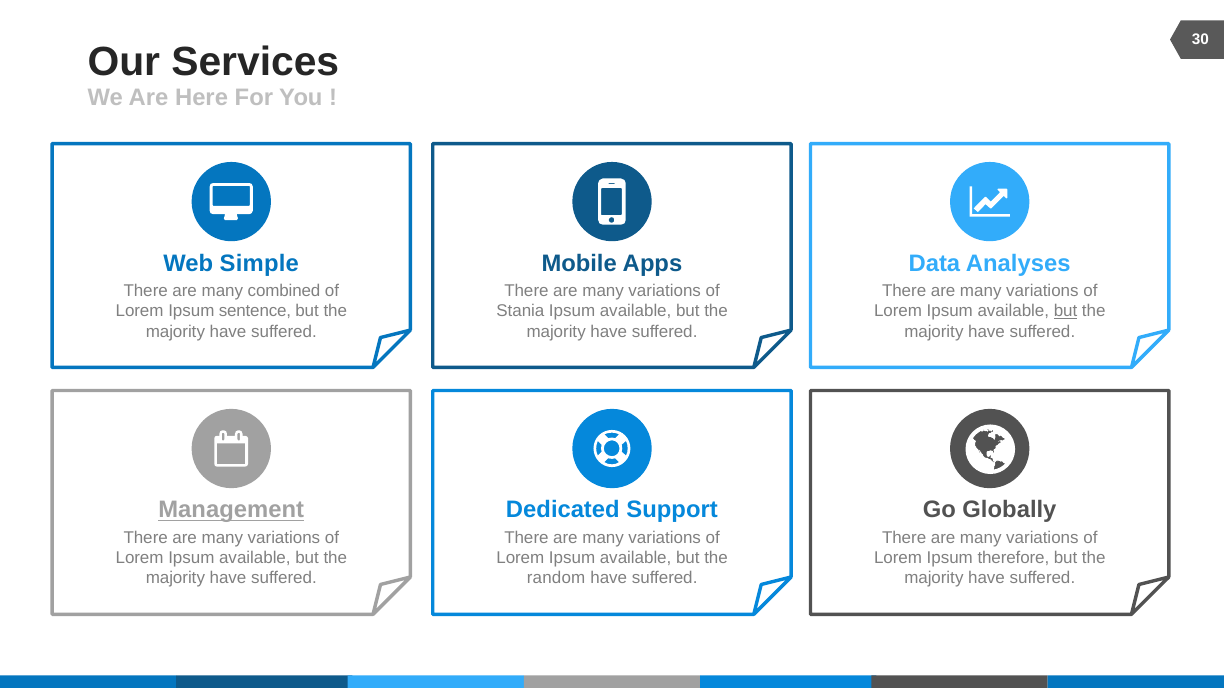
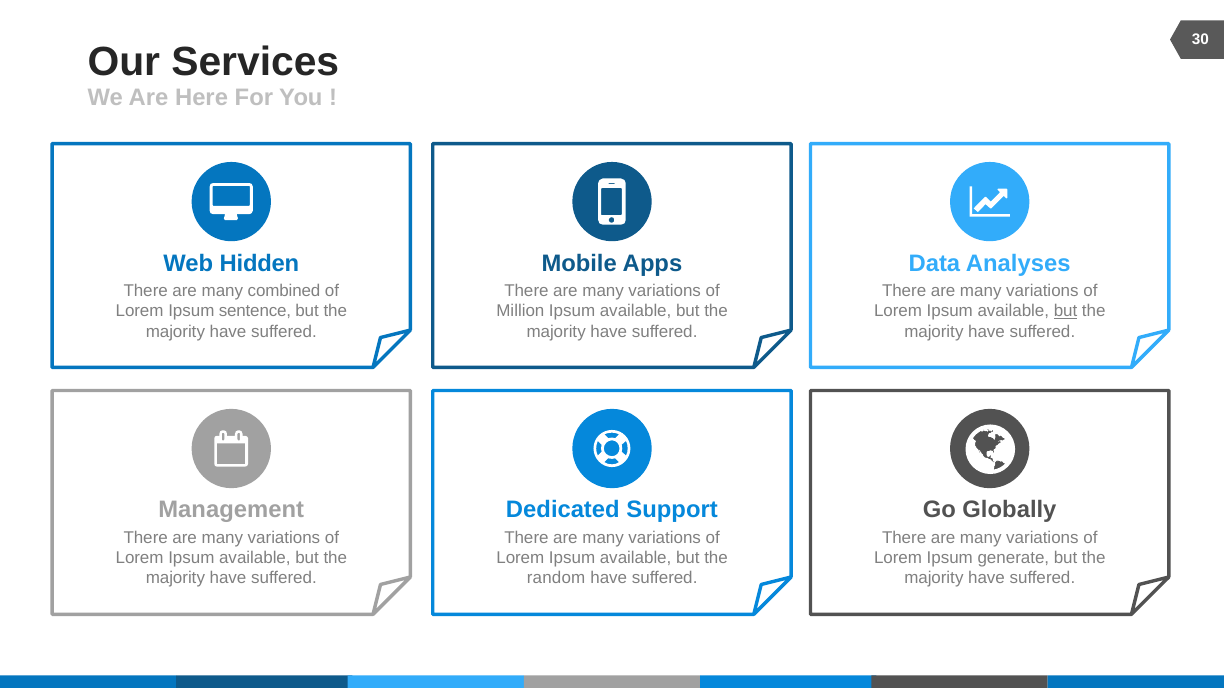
Simple: Simple -> Hidden (259, 263)
Stania: Stania -> Million (520, 311)
Management underline: present -> none (231, 510)
therefore: therefore -> generate (1013, 558)
